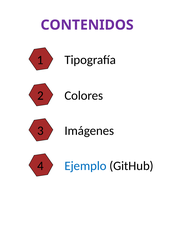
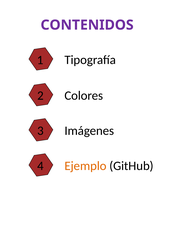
Ejemplo colour: blue -> orange (85, 165)
